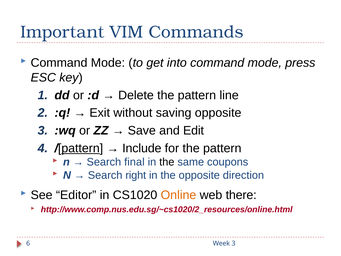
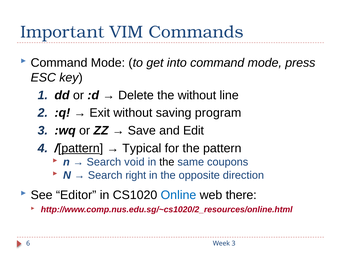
Delete the pattern: pattern -> without (197, 95)
saving opposite: opposite -> program (218, 113)
Include: Include -> Typical (142, 148)
final: final -> void (134, 162)
Online colour: orange -> blue (178, 195)
